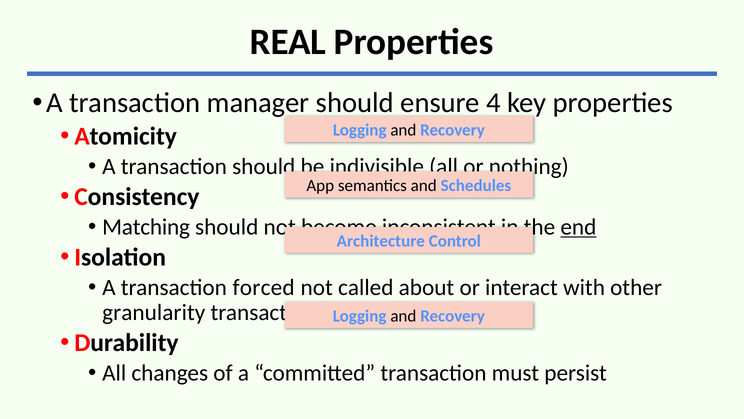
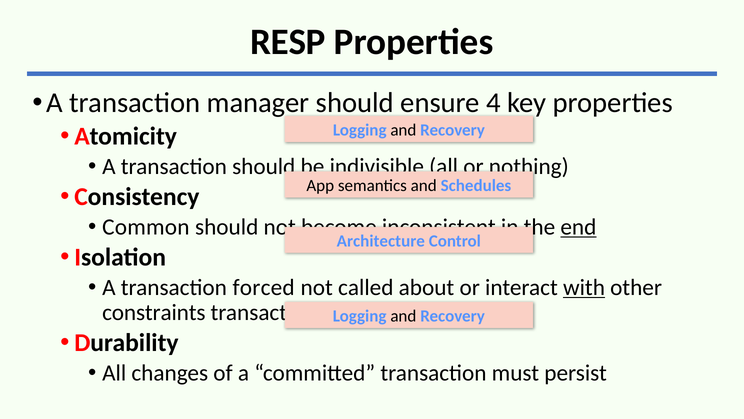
REAL: REAL -> RESP (288, 42)
Matching: Matching -> Common (146, 227)
with underline: none -> present (584, 287)
granularity: granularity -> constraints (154, 312)
